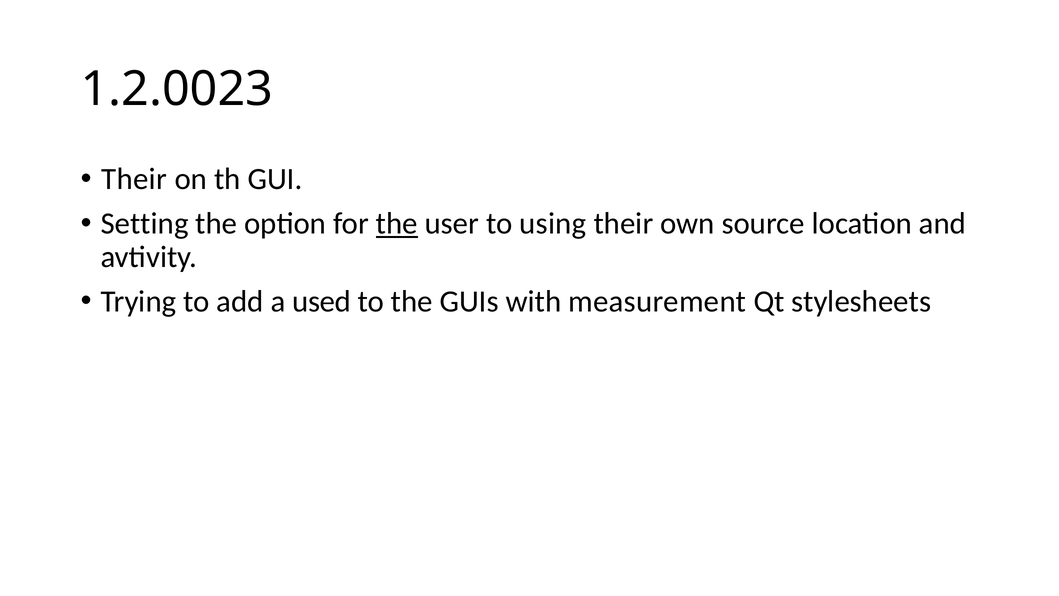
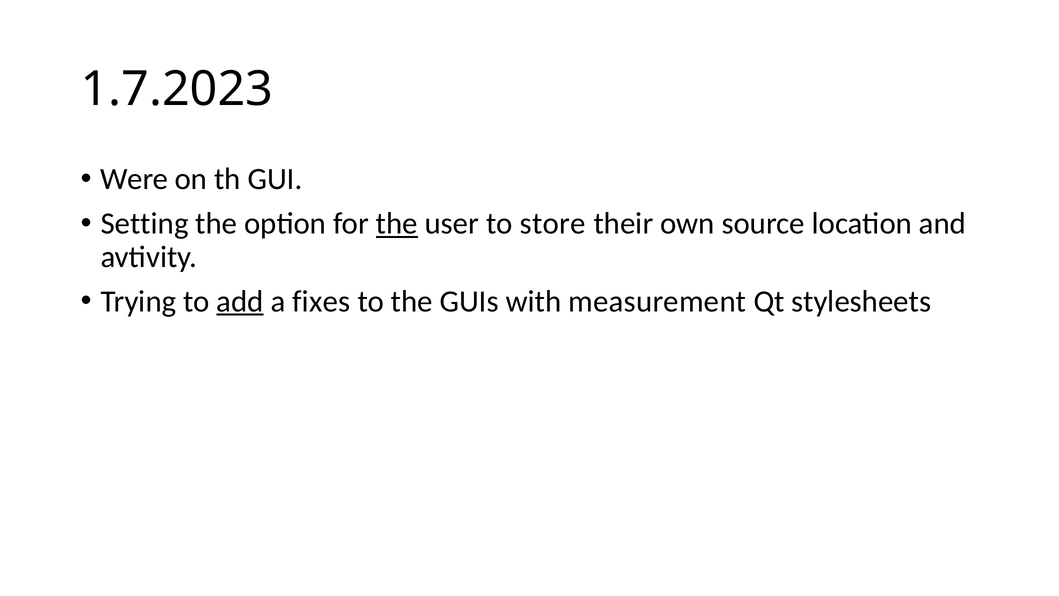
1.2.0023: 1.2.0023 -> 1.7.2023 (177, 89)
Their: Their -> Were (134, 179)
using: using -> store (553, 223)
add underline: none -> present (240, 301)
used: used -> fixes (321, 301)
